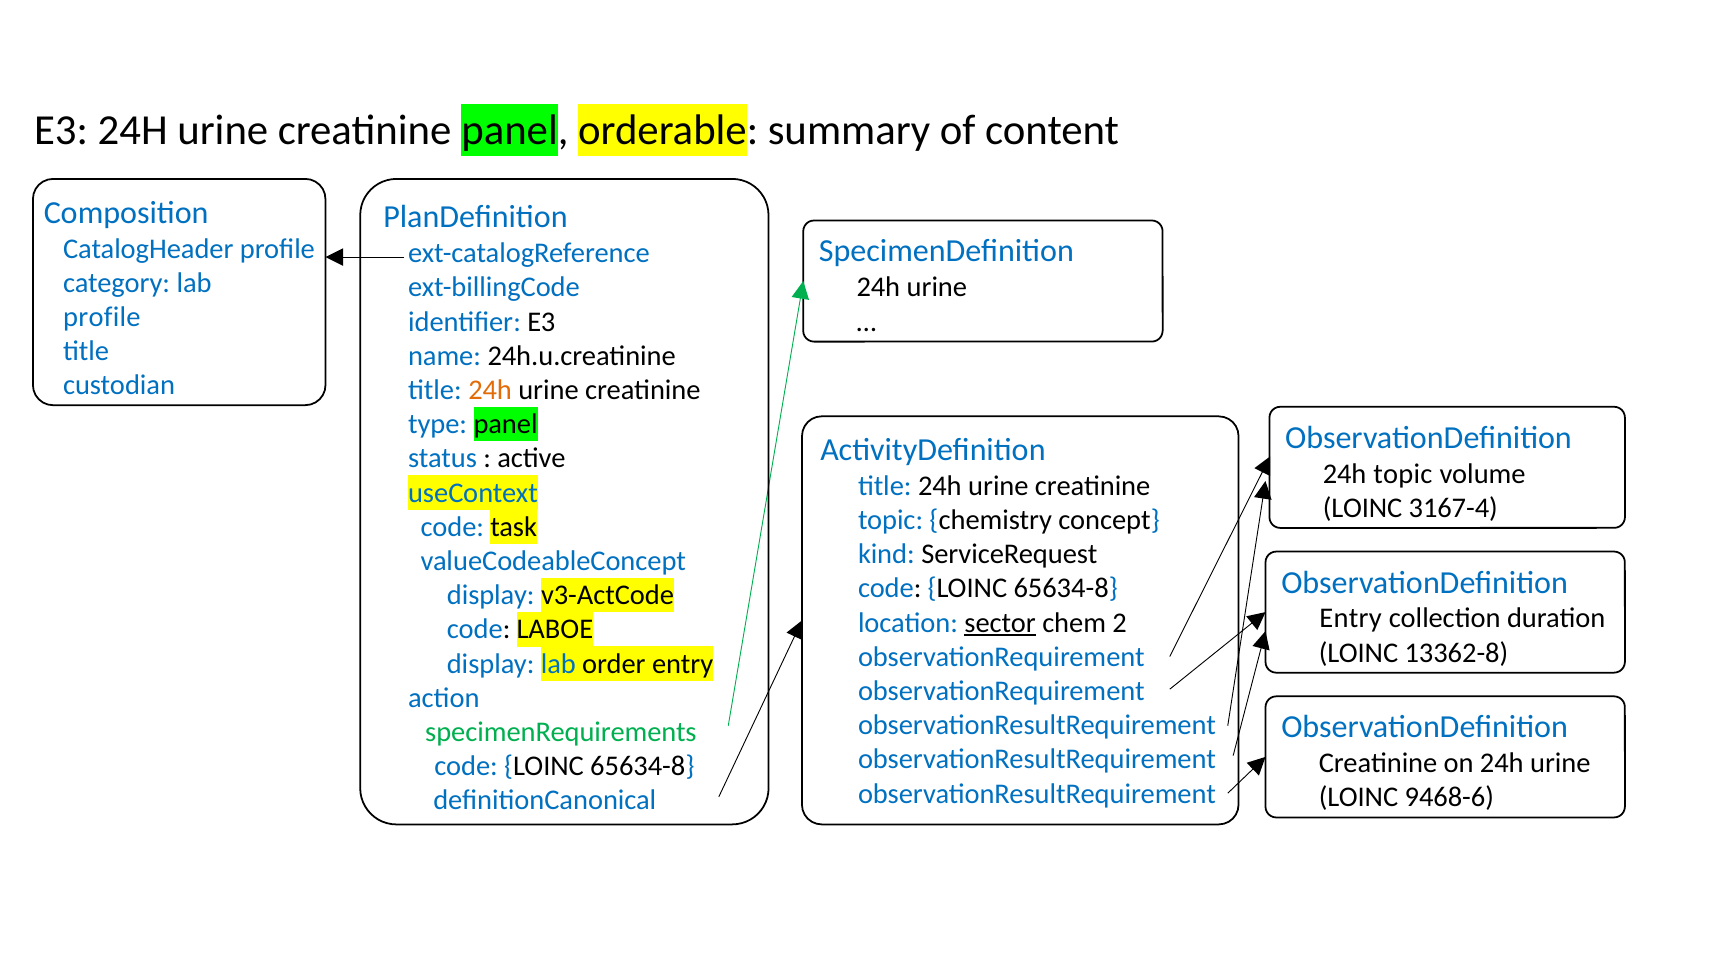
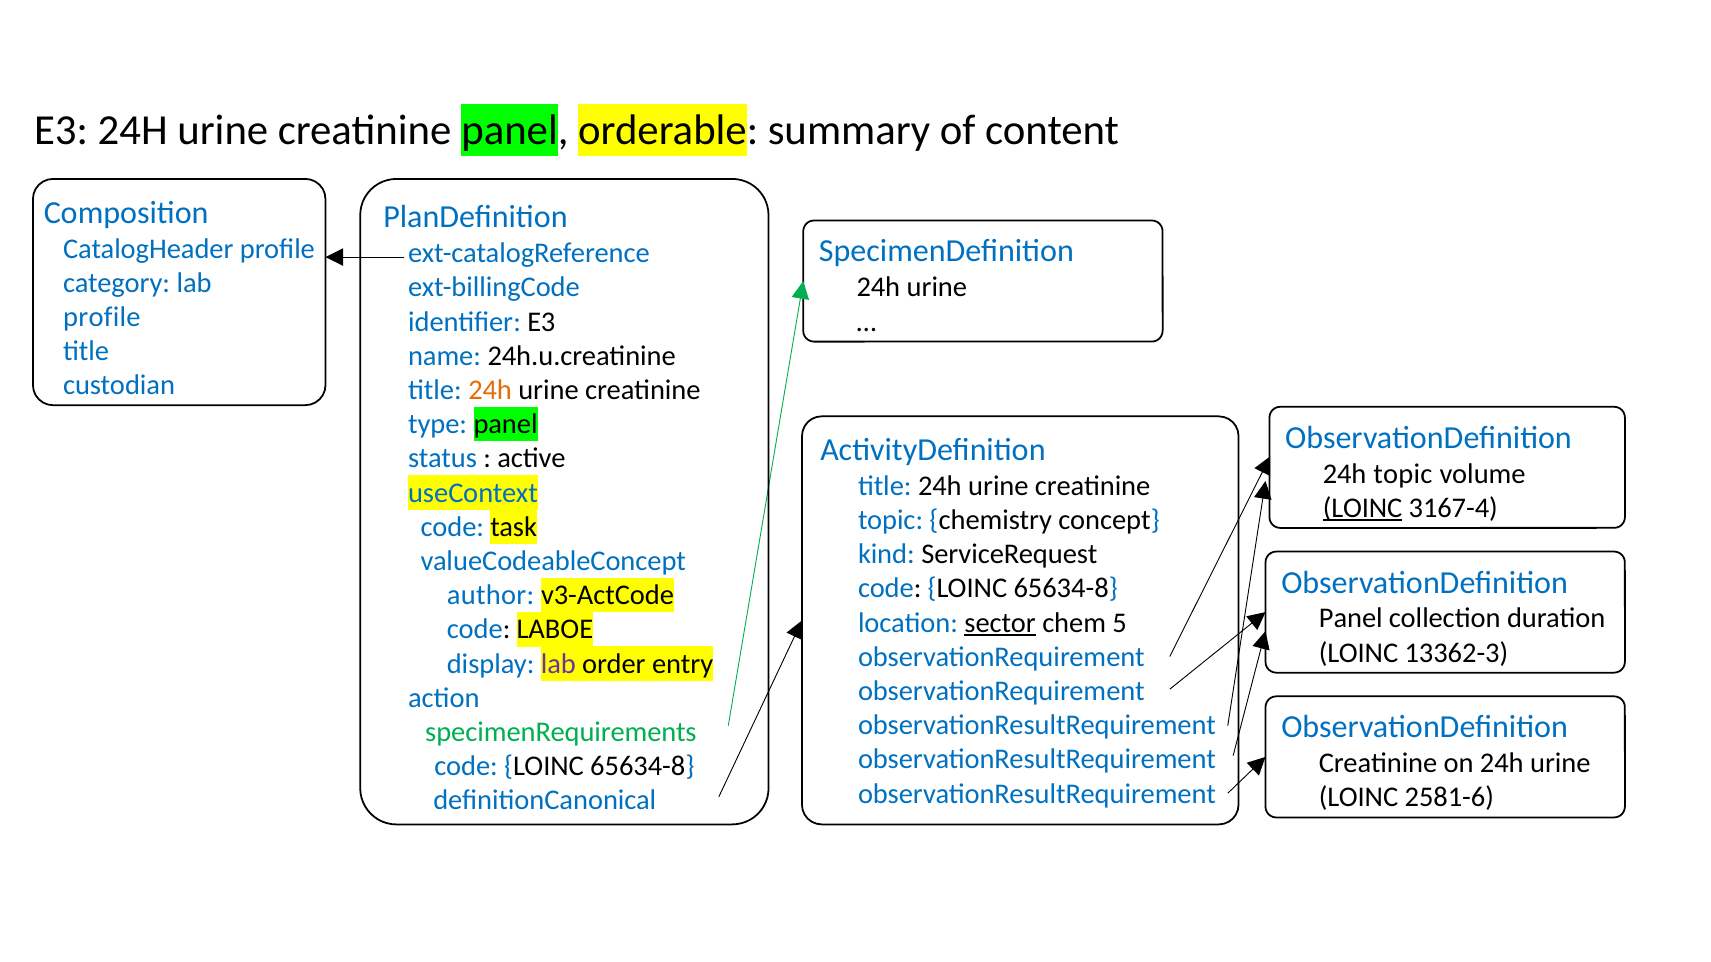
LOINC underline: none -> present (1363, 508)
display: display -> author (491, 596)
Entry: Entry -> Panel (1351, 619)
2: 2 -> 5 (1120, 623)
13362-8: 13362-8 -> 13362-3 (1456, 653)
lab colour: blue -> purple (558, 664)
9468-6: 9468-6 -> 2581-6 (1449, 798)
